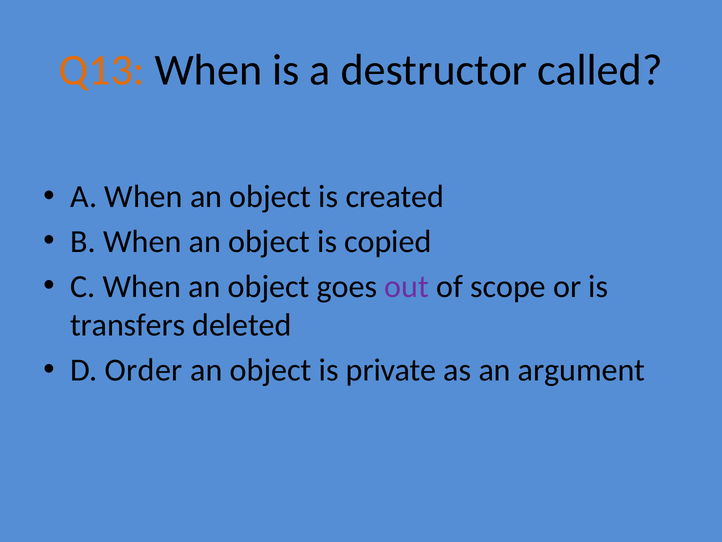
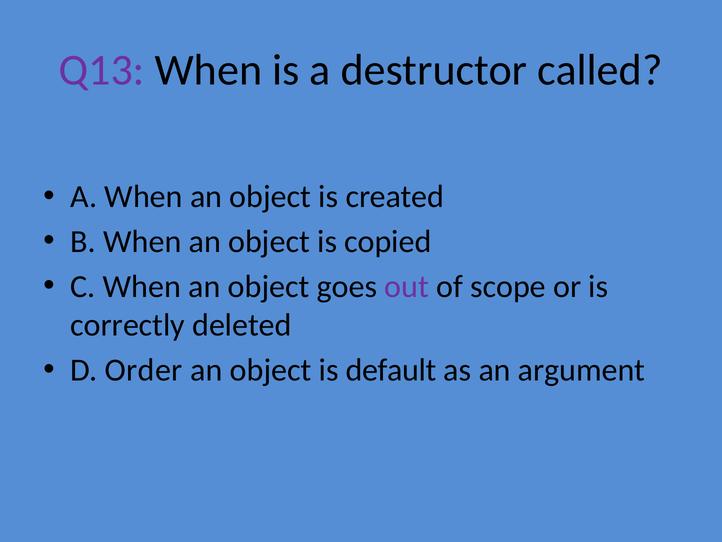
Q13 colour: orange -> purple (102, 70)
transfers: transfers -> correctly (128, 325)
private: private -> default (391, 370)
